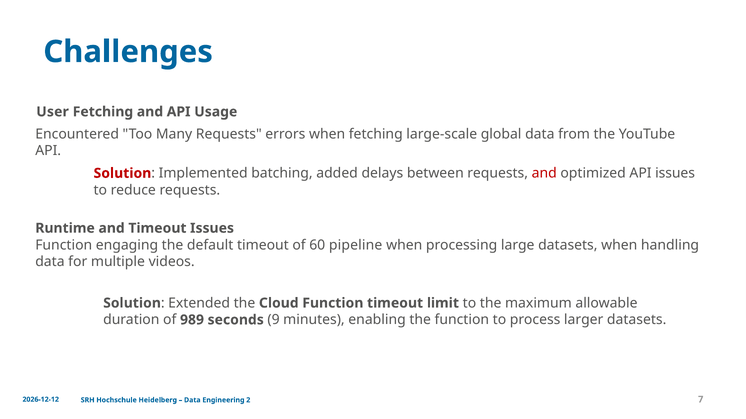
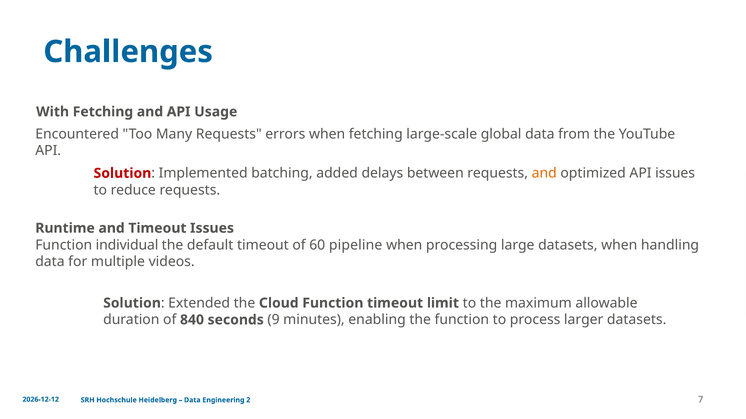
User: User -> With (53, 112)
and colour: red -> orange (544, 173)
engaging: engaging -> individual (127, 245)
989: 989 -> 840 (192, 320)
